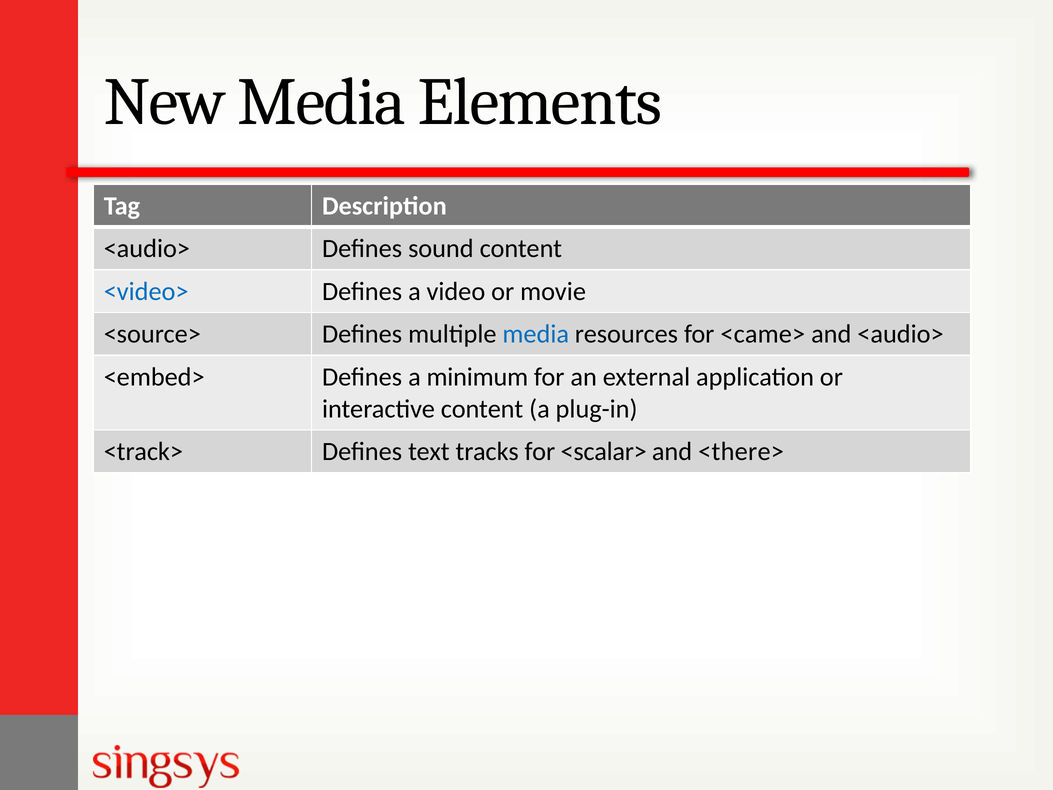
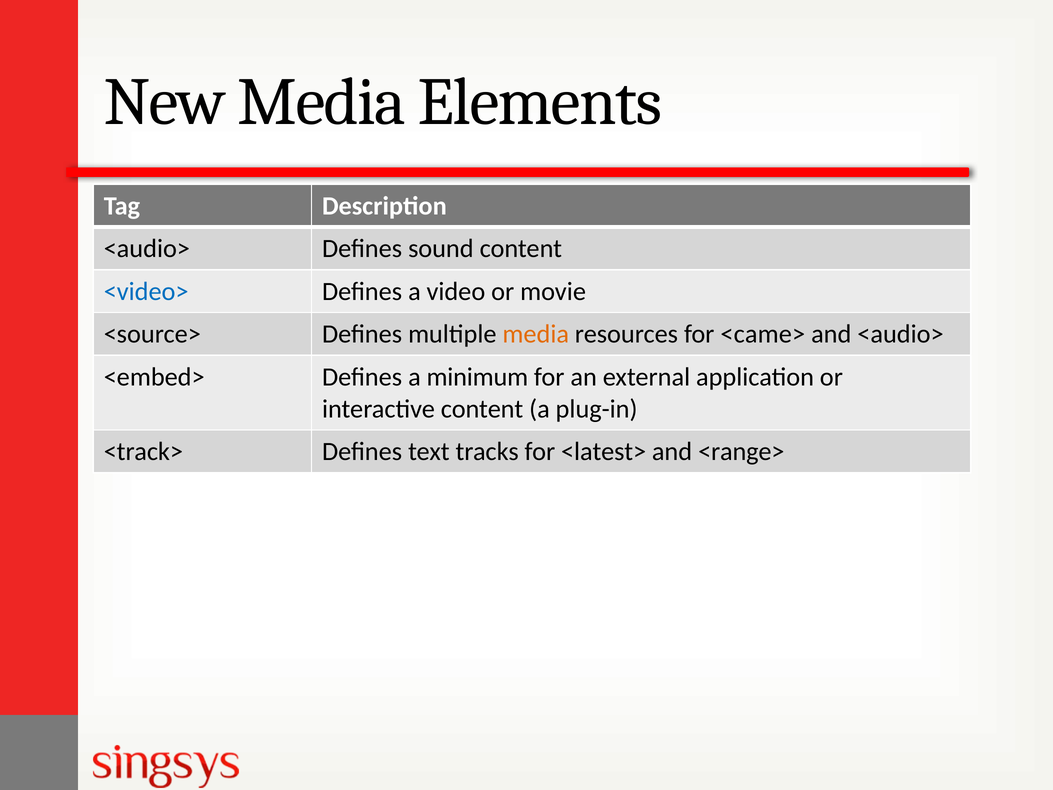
media colour: blue -> orange (536, 334)
<scalar>: <scalar> -> <latest> (604, 452)
<there>: <there> -> <range> (741, 452)
